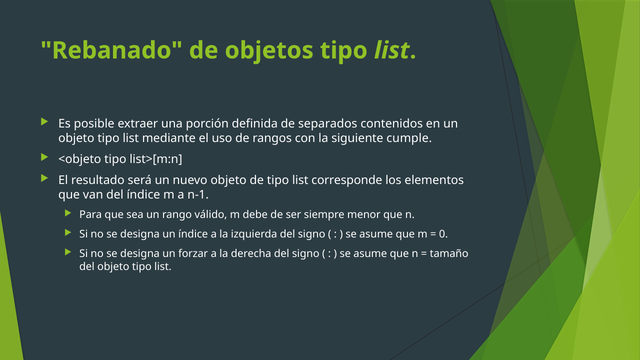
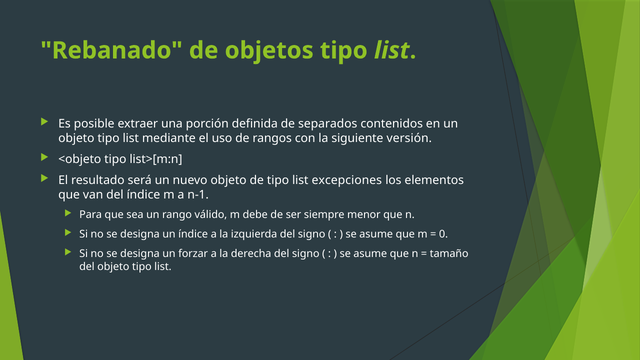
cumple: cumple -> versión (409, 138)
corresponde: corresponde -> excepciones (347, 180)
